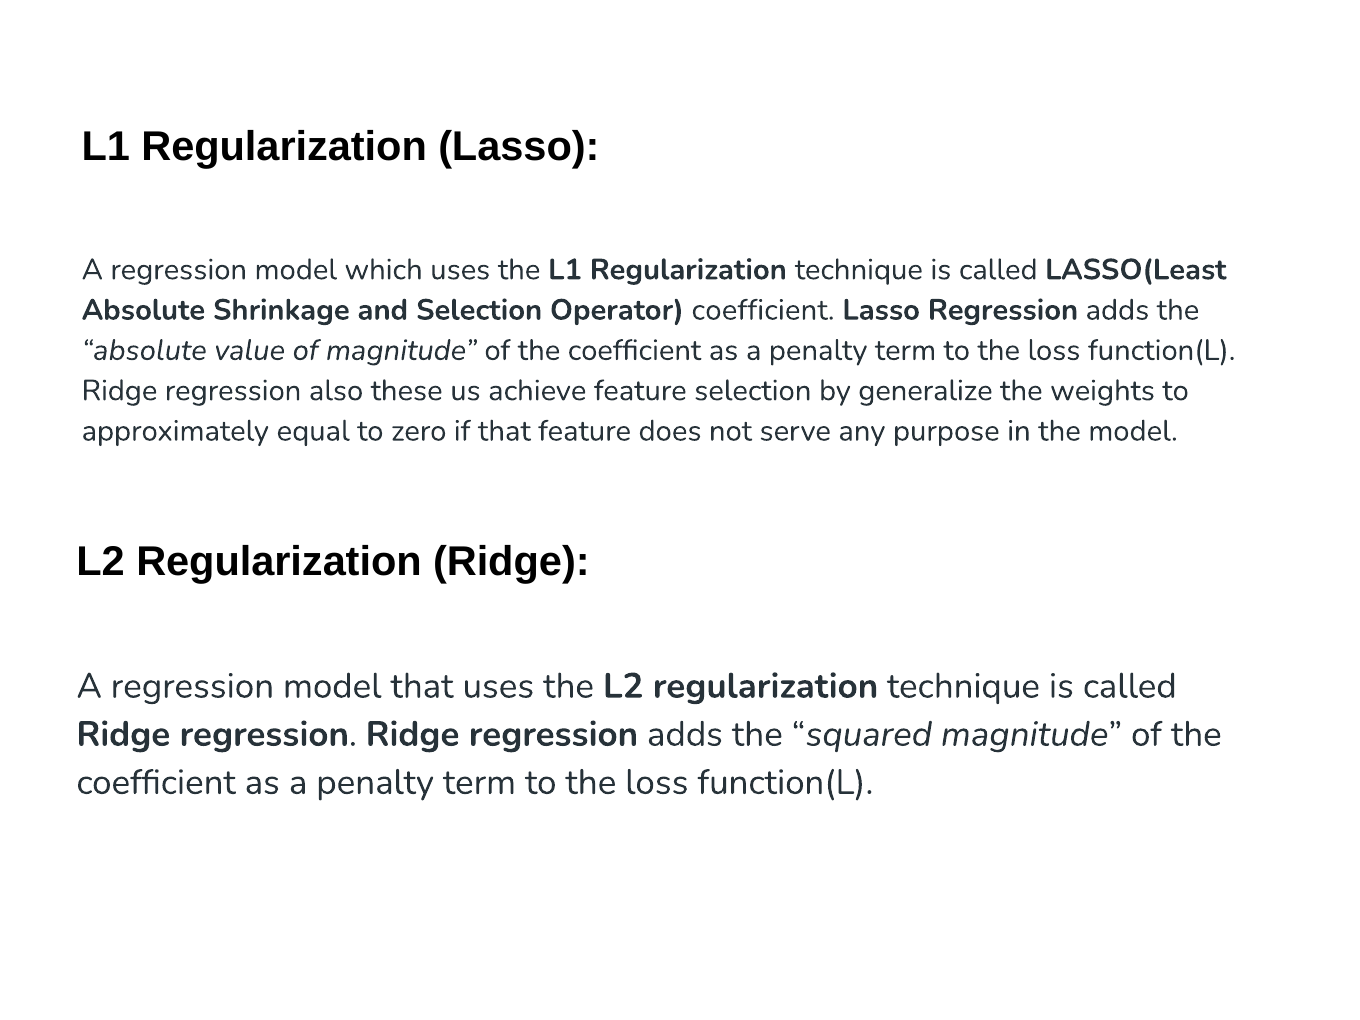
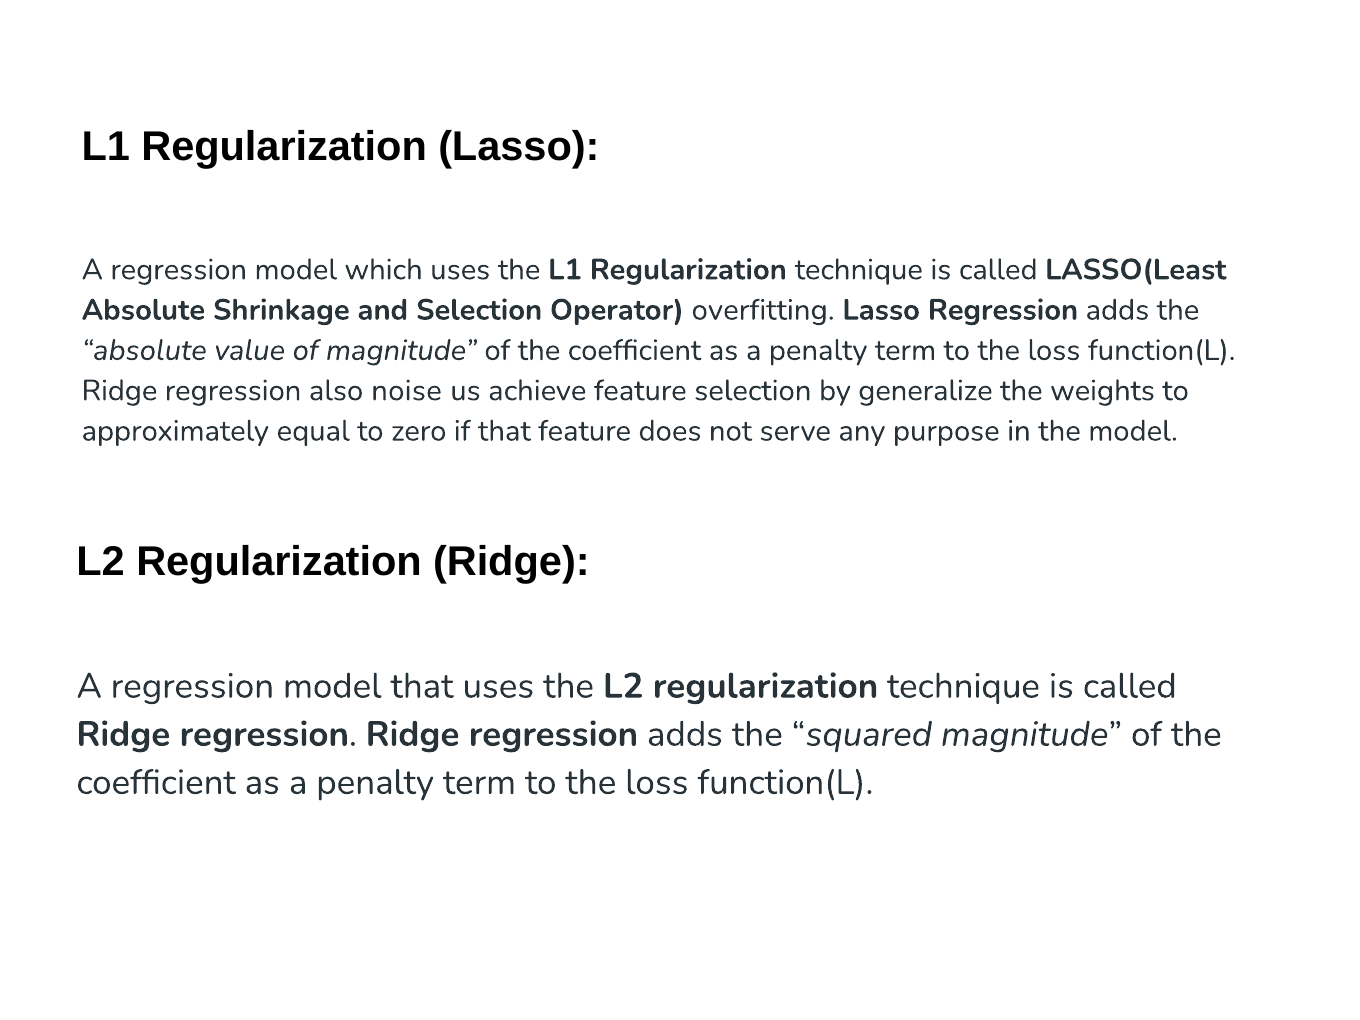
Operator coefficient: coefficient -> overfitting (763, 310)
these: these -> noise (407, 391)
